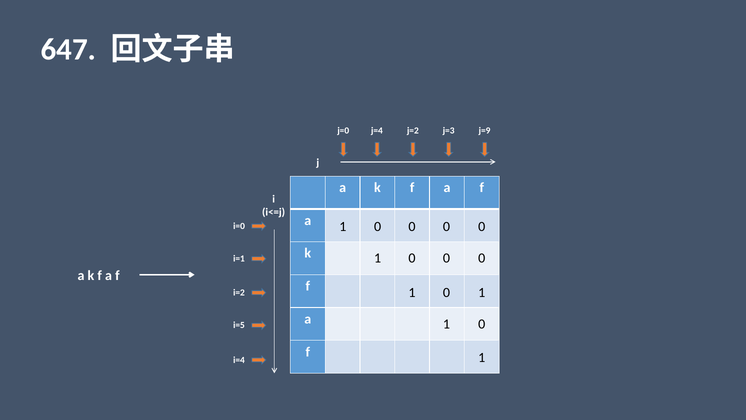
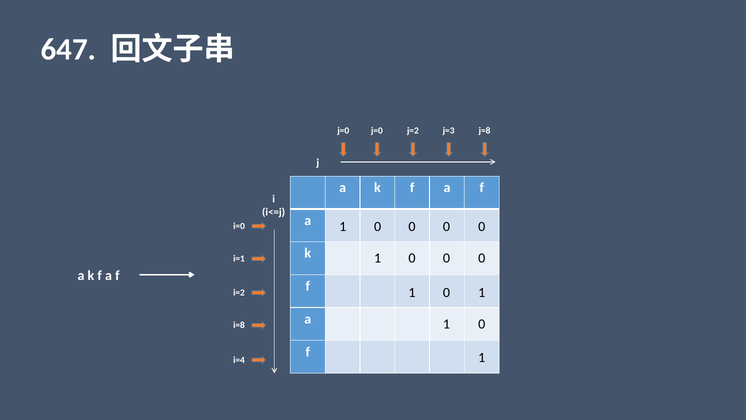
j=4: j=4 -> j=0 (377, 131)
j=9: j=9 -> j=8 (485, 131)
i=5: i=5 -> i=8 (239, 325)
